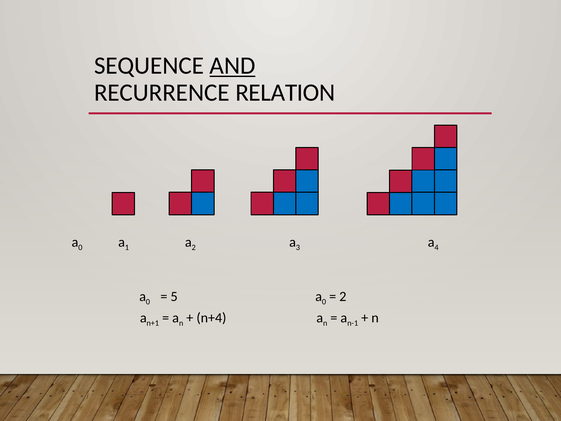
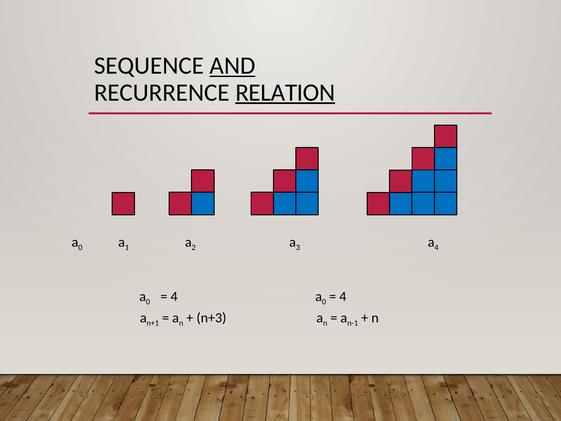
RELATION underline: none -> present (285, 92)
5: 5 -> 4 (174, 296)
2: 2 -> 4 (343, 296)
n+4: n+4 -> n+3 (211, 318)
